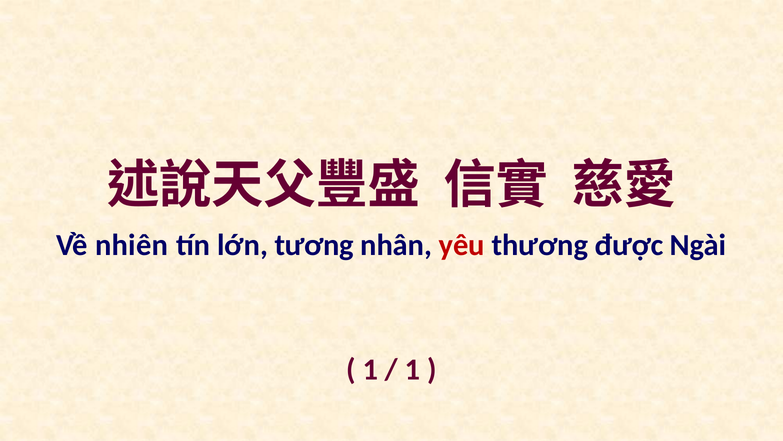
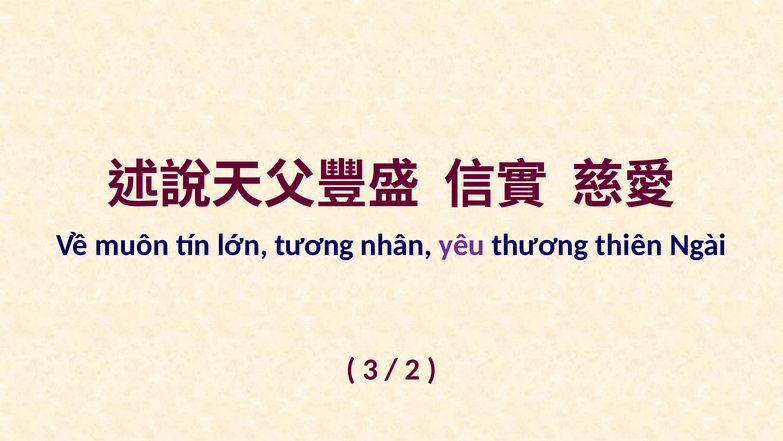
nhiên: nhiên -> muôn (132, 245)
yêu colour: red -> purple (462, 245)
được: được -> thiên (629, 245)
1: 1 -> 3 (370, 369)
1: 1 -> 2 (413, 369)
